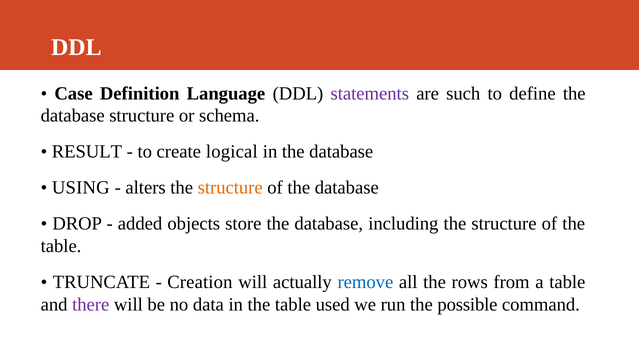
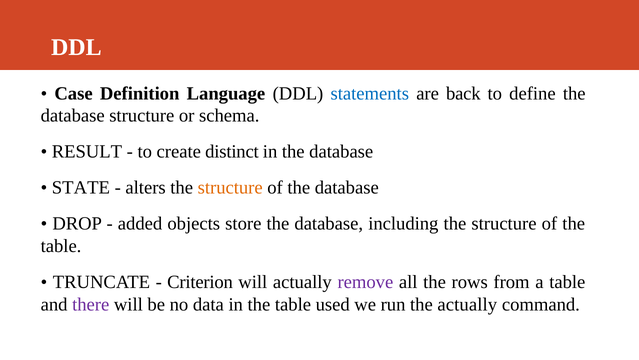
statements colour: purple -> blue (370, 93)
such: such -> back (463, 93)
logical: logical -> distinct (232, 152)
USING: USING -> STATE (81, 187)
Creation: Creation -> Criterion (200, 282)
remove colour: blue -> purple (365, 282)
the possible: possible -> actually (467, 304)
